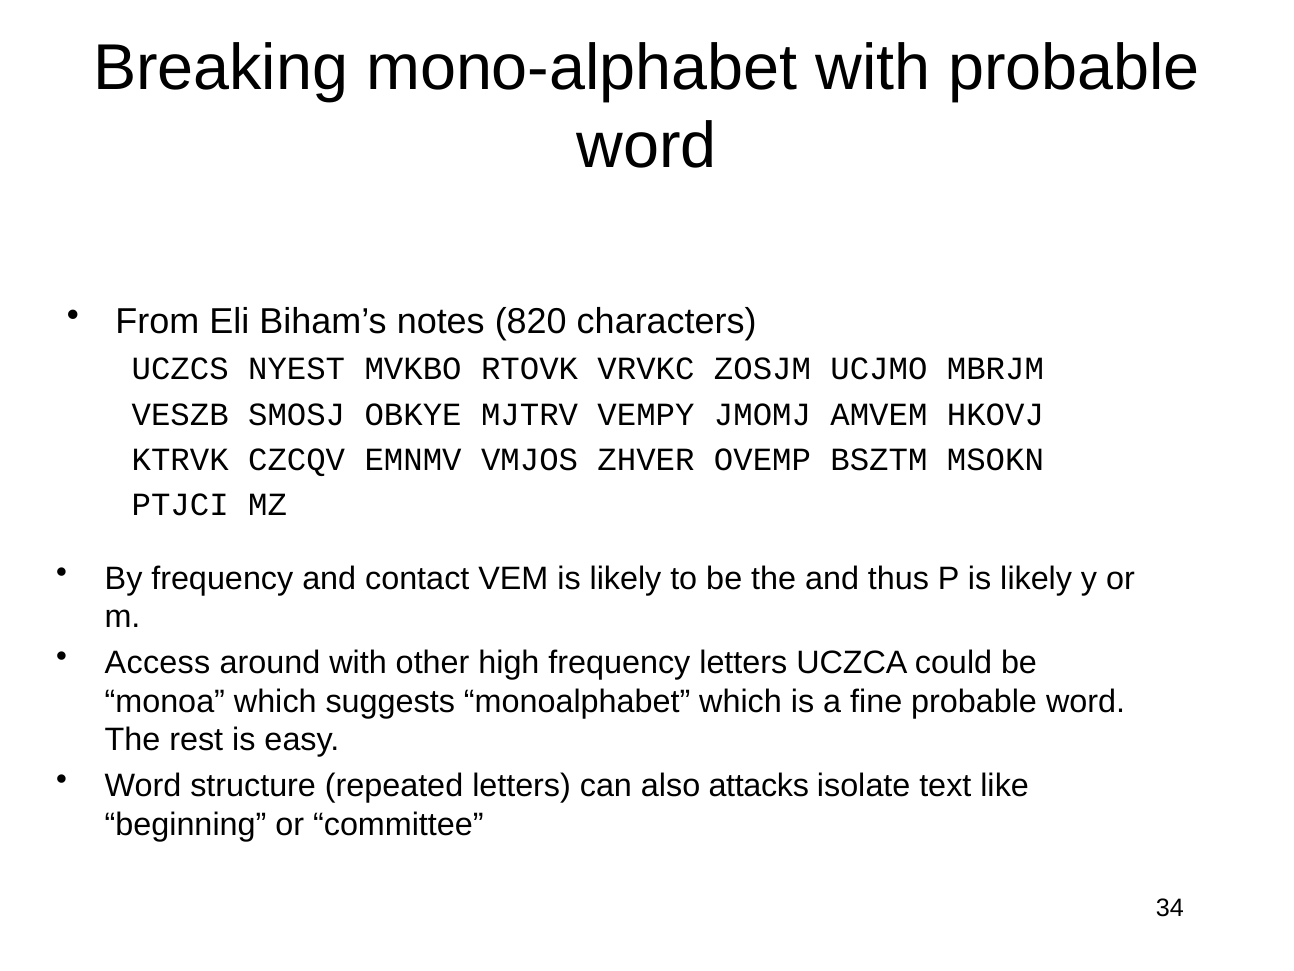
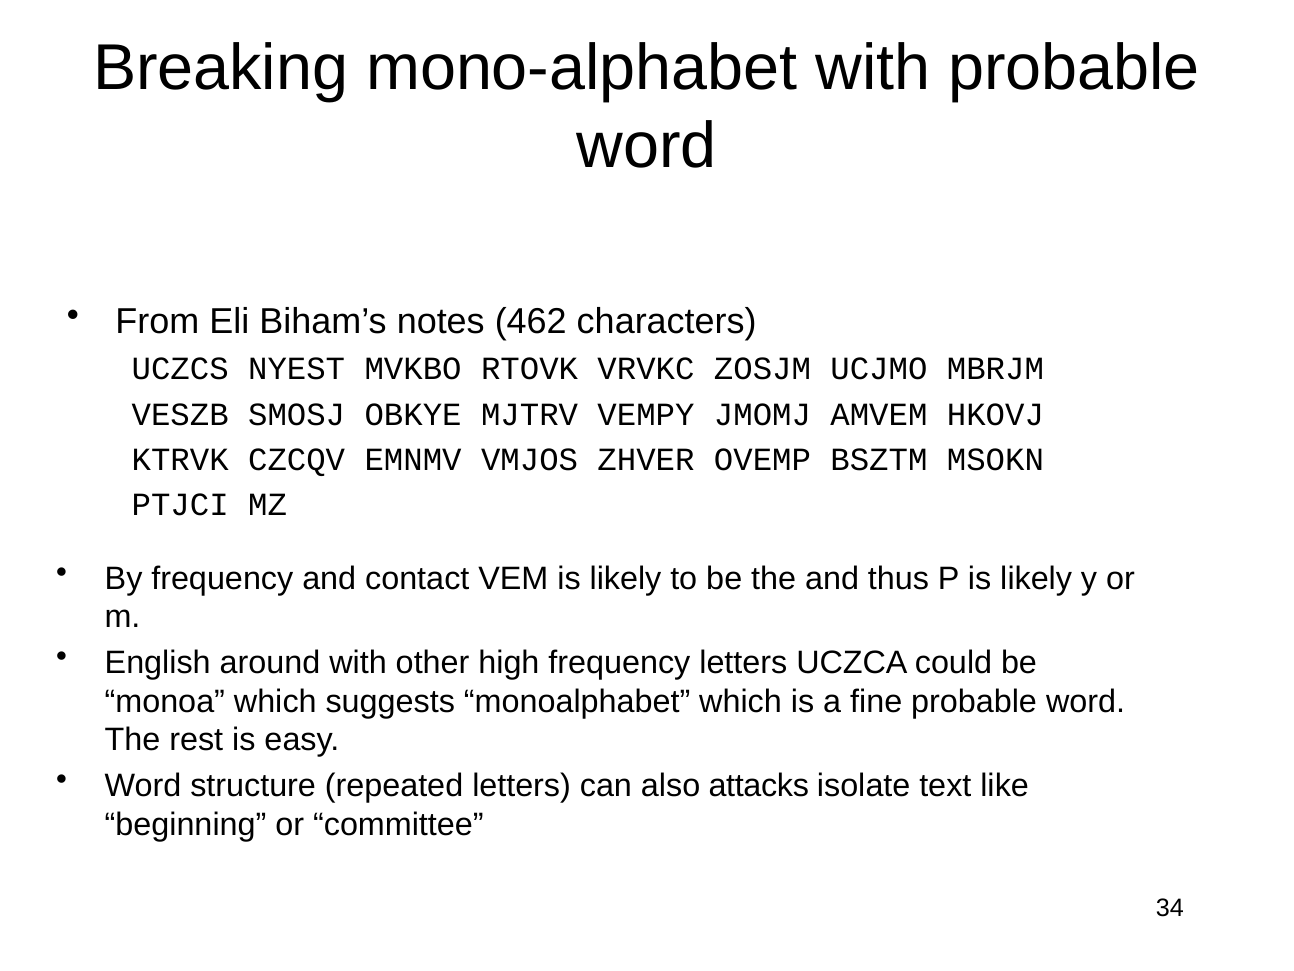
820: 820 -> 462 (531, 322)
Access: Access -> English (158, 662)
